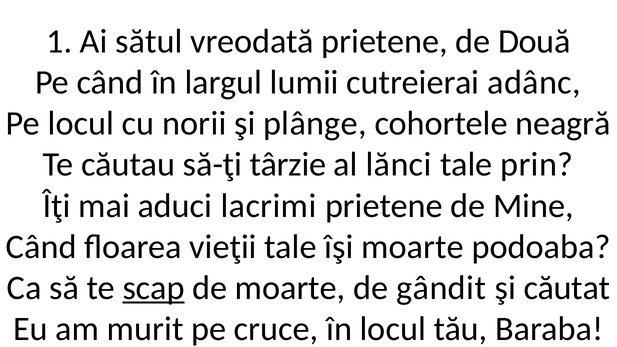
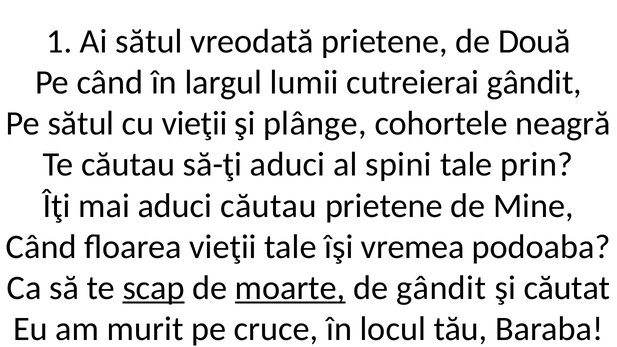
cutreierai adânc: adânc -> gândit (534, 82)
Pe locul: locul -> sătul (81, 124)
cu norii: norii -> vieţii (195, 124)
să-ţi târzie: târzie -> aduci (288, 165)
lănci: lănci -> spini (399, 165)
aduci lacrimi: lacrimi -> căutau (269, 206)
îşi moarte: moarte -> vremea (413, 247)
moarte underline: none -> present (290, 288)
